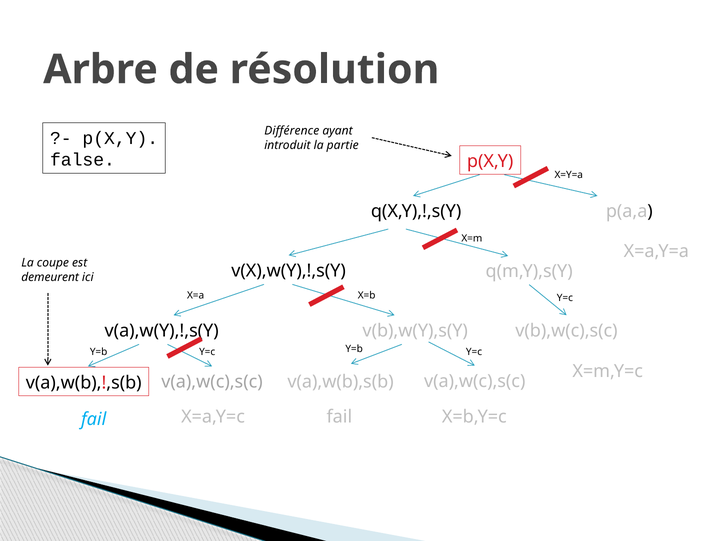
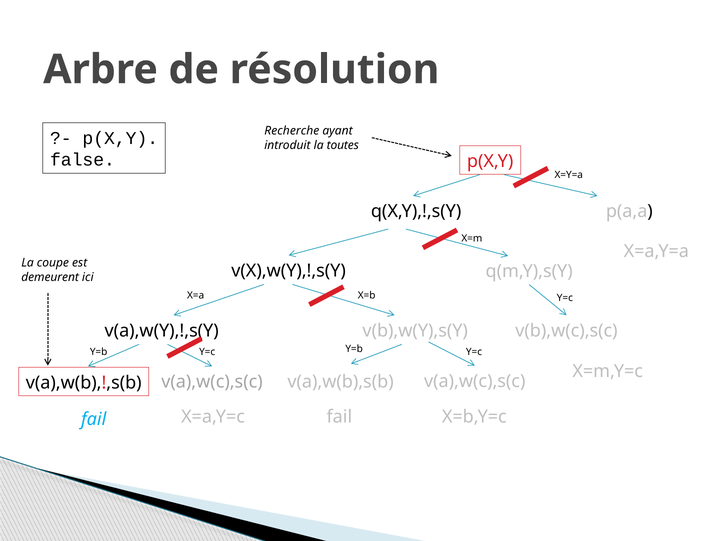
Différence: Différence -> Recherche (292, 131)
partie: partie -> toutes (343, 145)
